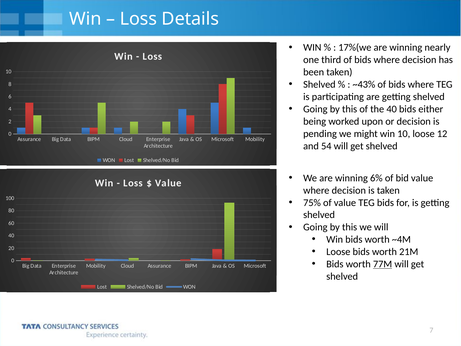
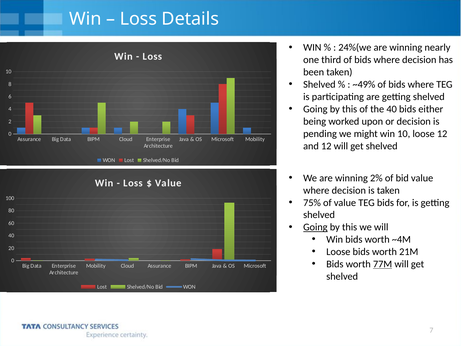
17%(we: 17%(we -> 24%(we (355, 48)
~43%: ~43% -> ~49% (364, 84)
and 54: 54 -> 12 (326, 146)
6%: 6% -> 2% (376, 178)
Going underline: none -> present (315, 227)
